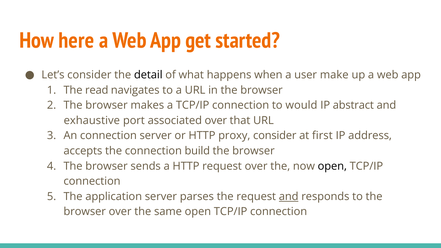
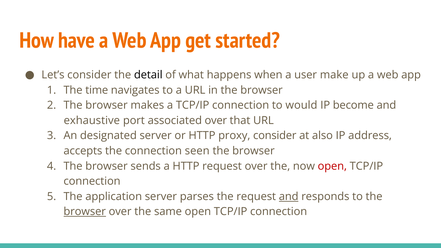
here: here -> have (76, 41)
read: read -> time (97, 90)
abstract: abstract -> become (353, 105)
An connection: connection -> designated (108, 136)
first: first -> also (322, 136)
build: build -> seen (197, 151)
open colour: black -> red (332, 166)
browser underline: none -> present (85, 212)
